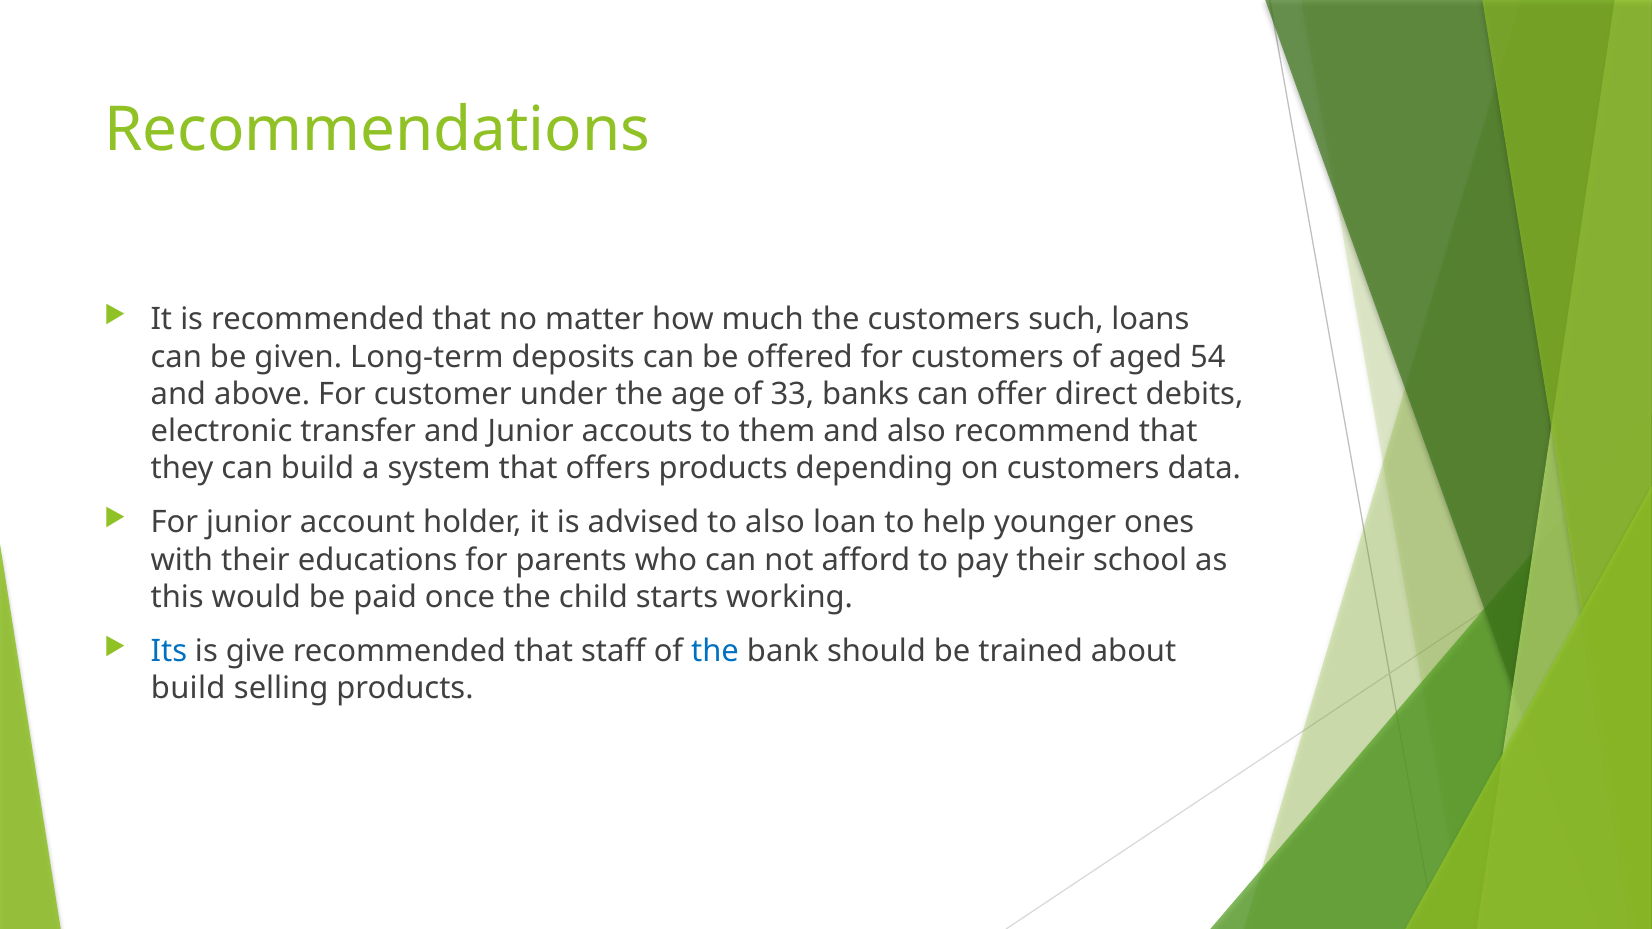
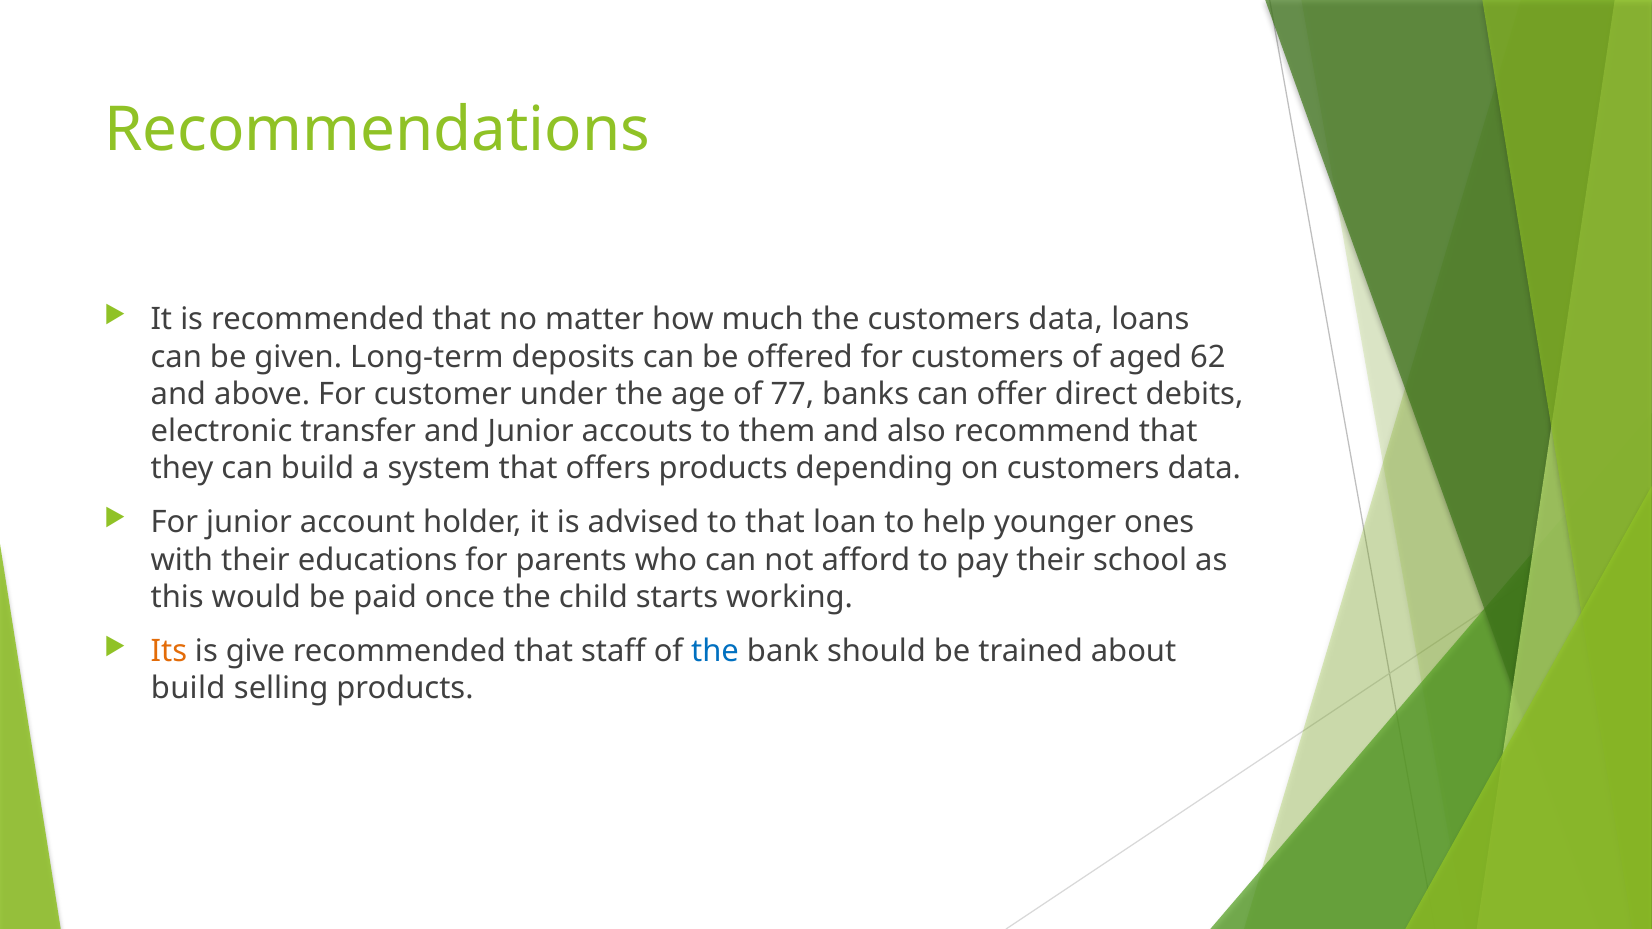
the customers such: such -> data (1066, 320)
54: 54 -> 62 (1208, 357)
33: 33 -> 77 (792, 394)
to also: also -> that (775, 523)
Its colour: blue -> orange (169, 652)
